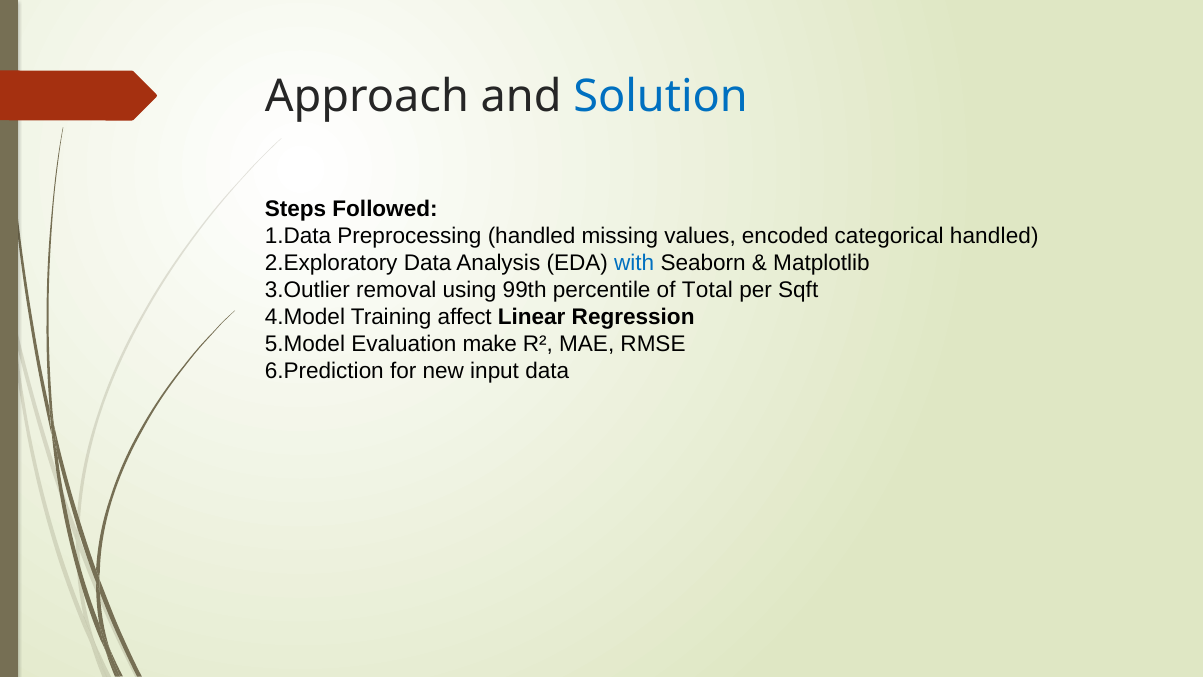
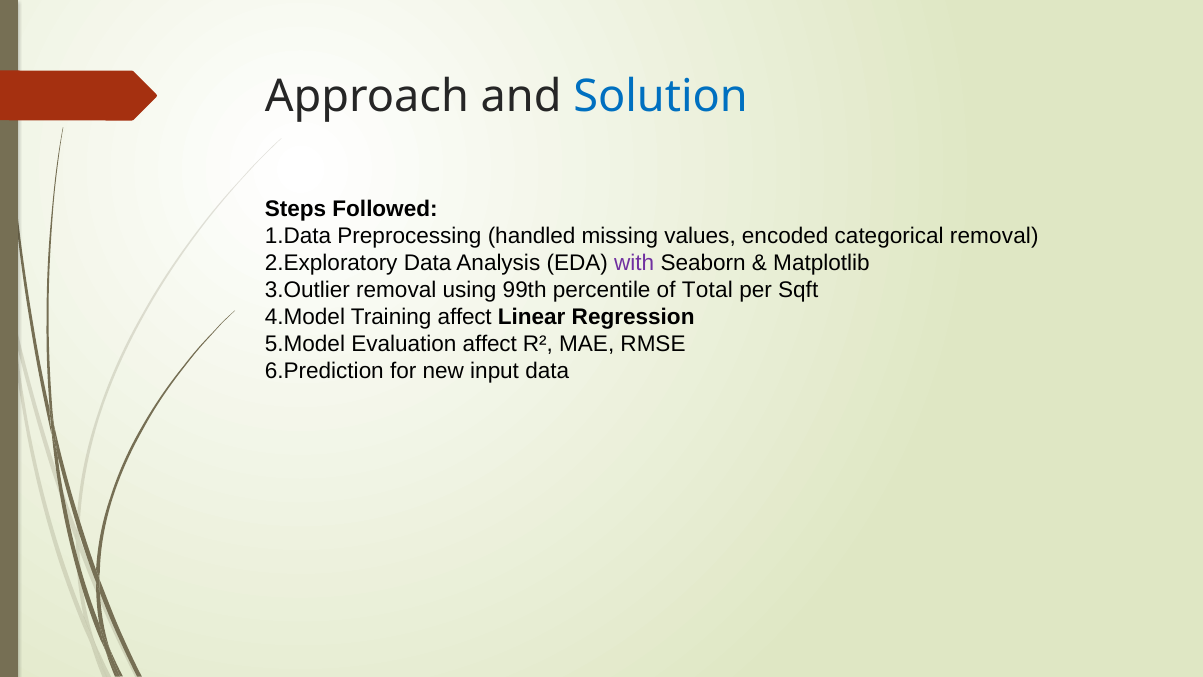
categorical handled: handled -> removal (994, 236)
with colour: blue -> purple (634, 263)
Evaluation make: make -> affect (490, 344)
